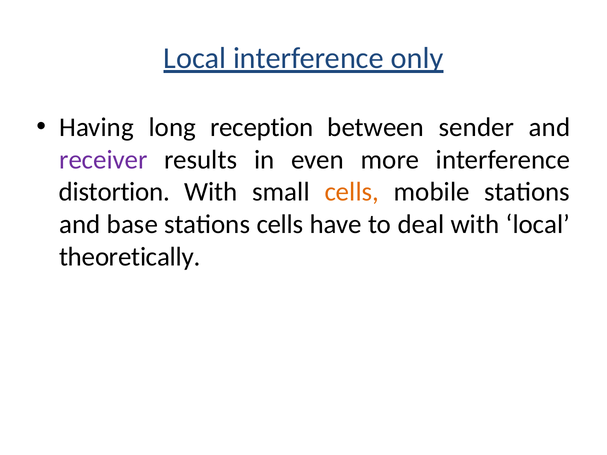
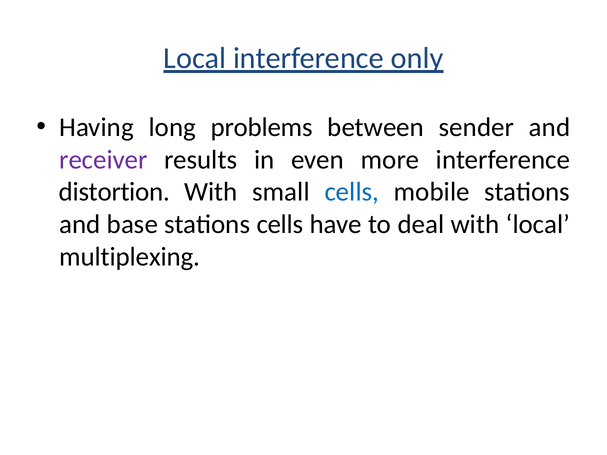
reception: reception -> problems (262, 127)
cells colour: orange -> blue (352, 192)
theoretically: theoretically -> multiplexing (130, 257)
